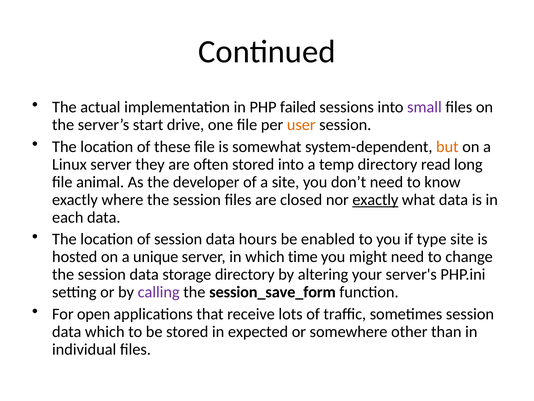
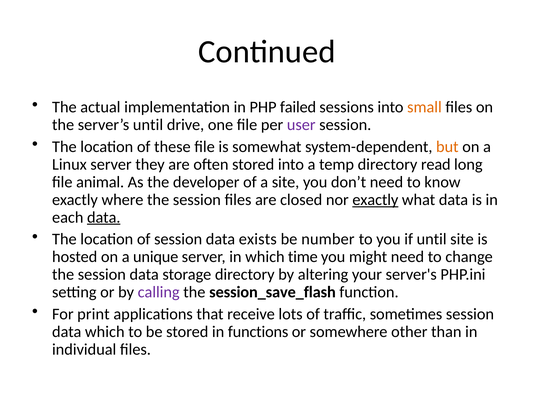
small colour: purple -> orange (424, 107)
server’s start: start -> until (148, 125)
user colour: orange -> purple (301, 125)
data underline: none -> present (104, 217)
hours: hours -> exists (258, 239)
enabled: enabled -> number (328, 239)
if type: type -> until (432, 239)
session_save_form: session_save_form -> session_save_flash (273, 292)
open: open -> print (93, 314)
expected: expected -> functions (258, 331)
